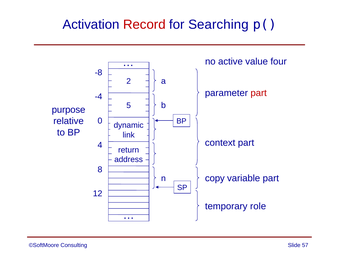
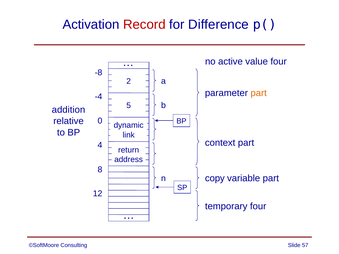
Searching: Searching -> Difference (219, 25)
part colour: red -> orange (259, 93)
purpose: purpose -> addition (68, 110)
temporary role: role -> four (258, 206)
